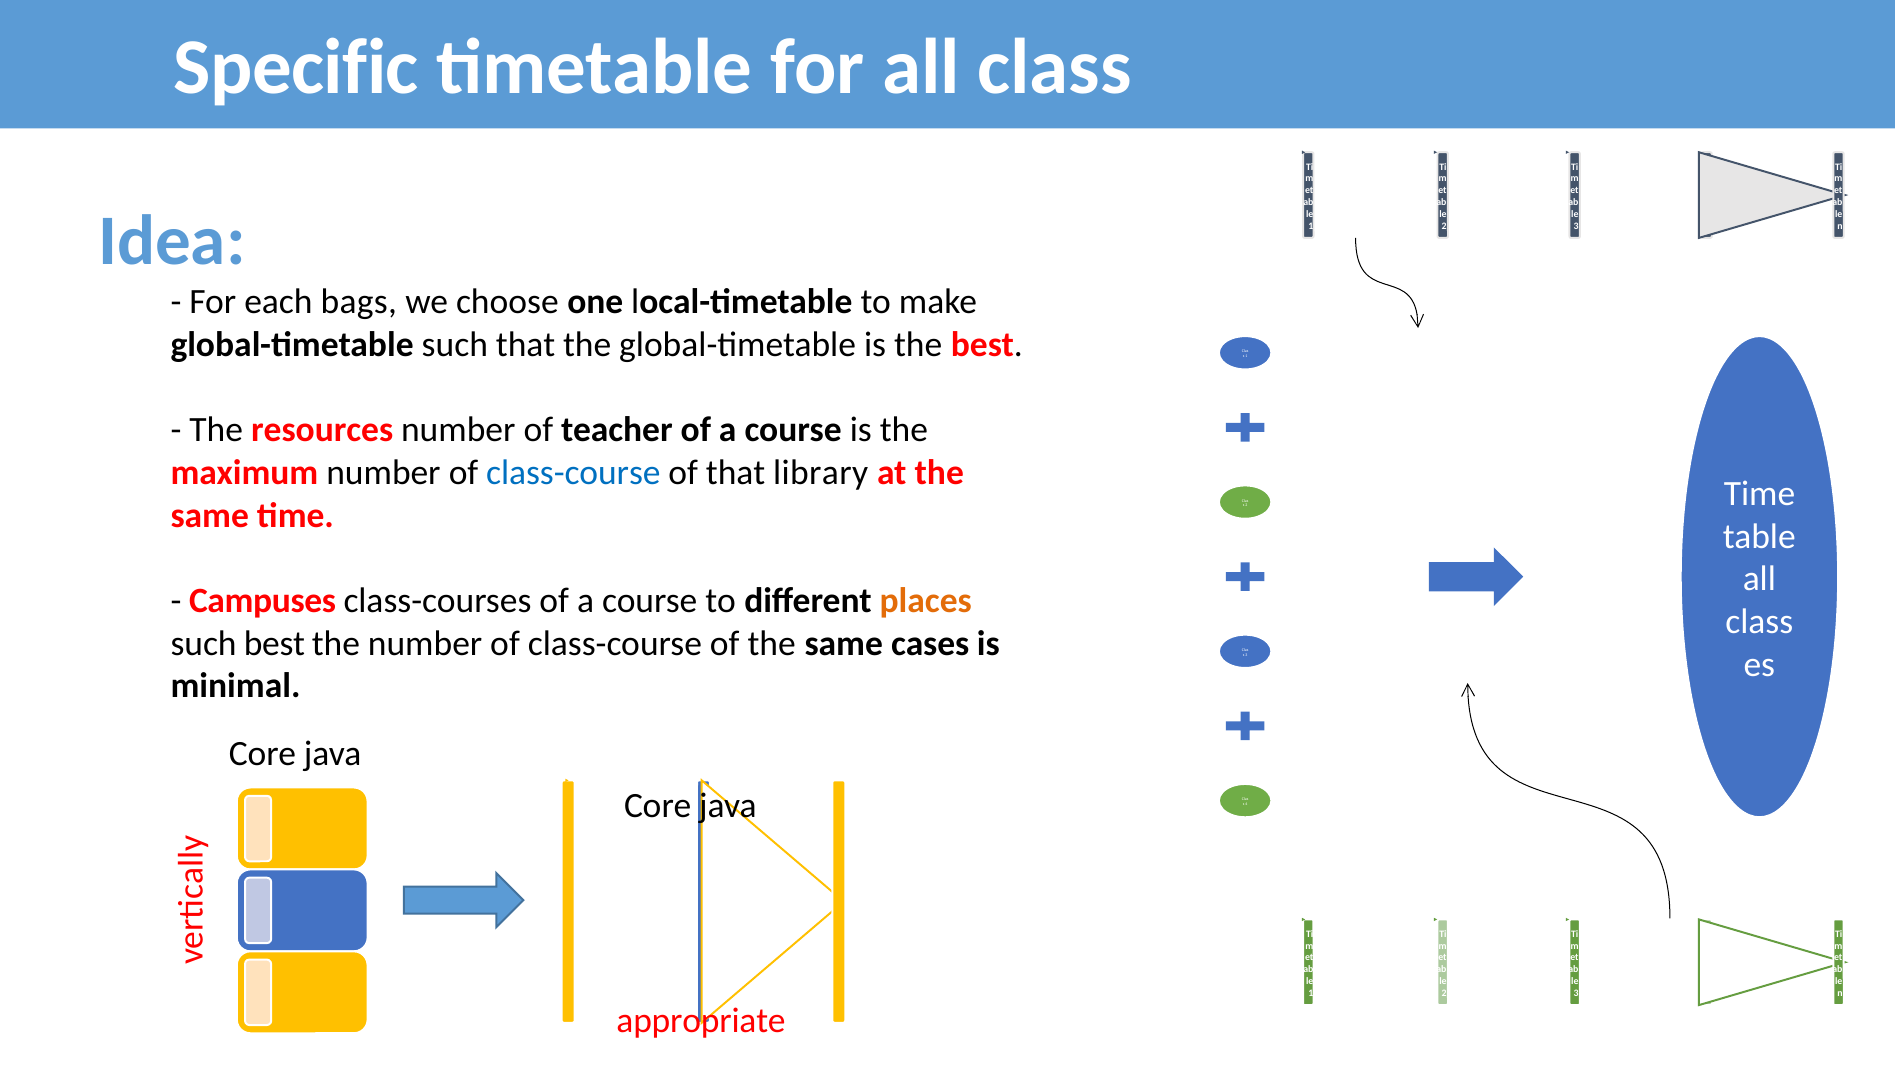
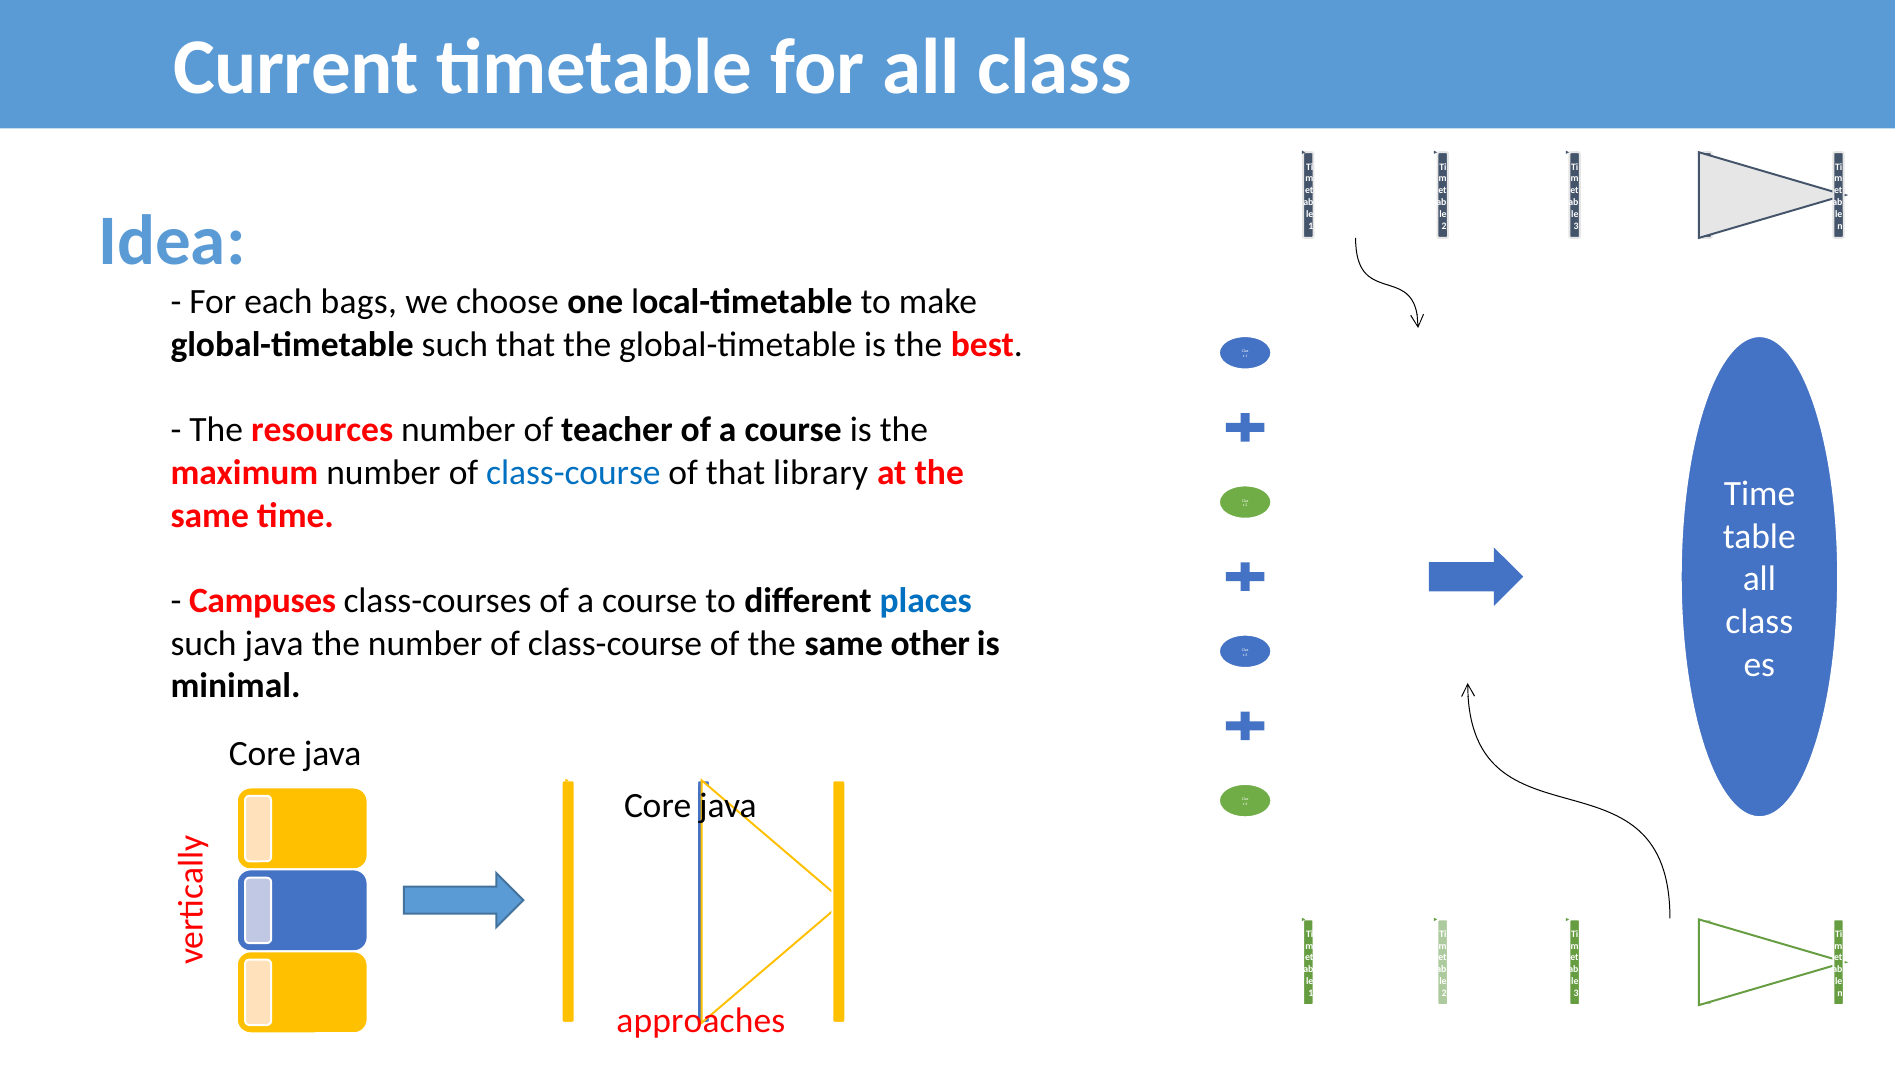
Specific: Specific -> Current (296, 67)
places colour: orange -> blue (926, 601)
such best: best -> java (274, 643)
cases: cases -> other (930, 643)
appropriate: appropriate -> approaches (701, 1021)
